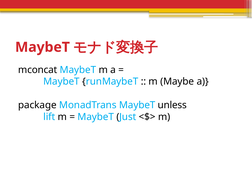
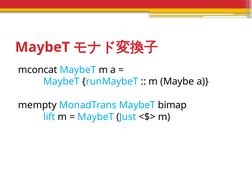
package: package -> mempty (37, 105)
unless: unless -> bimap (172, 105)
